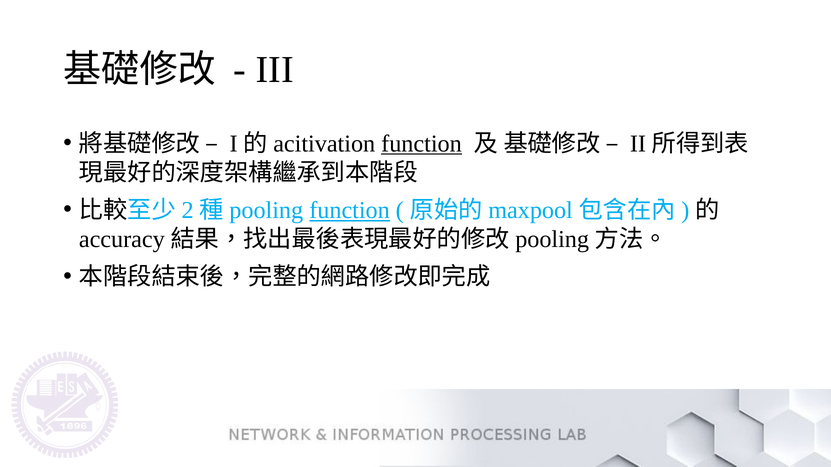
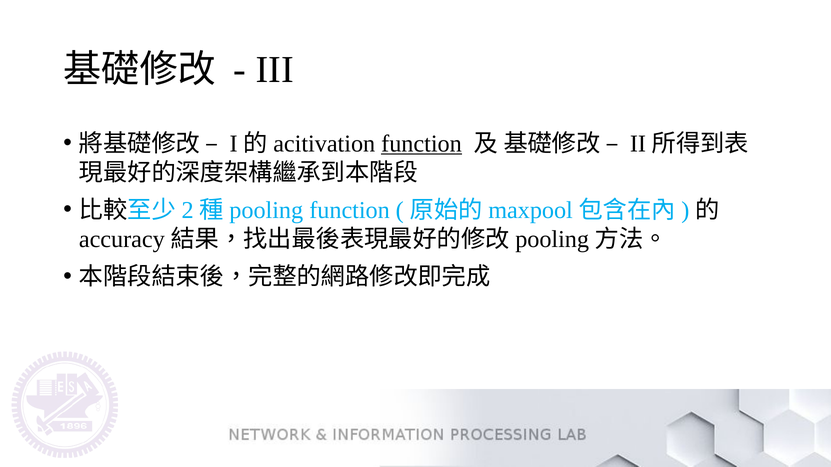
function underline: present -> none (350, 210)
